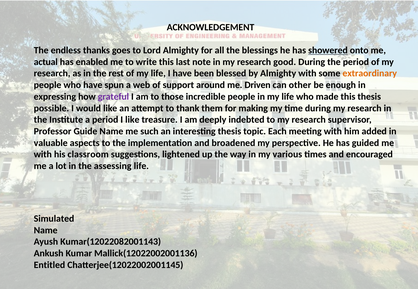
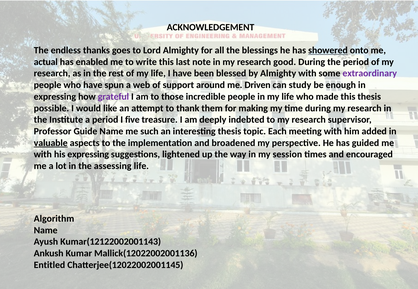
extraordinary colour: orange -> purple (370, 74)
other: other -> study (300, 85)
I like: like -> five (132, 120)
valuable underline: none -> present (51, 143)
his classroom: classroom -> expressing (88, 155)
various: various -> session (287, 155)
Simulated: Simulated -> Algorithm (54, 219)
Kumar(12022082001143: Kumar(12022082001143 -> Kumar(12122002001143 (111, 242)
